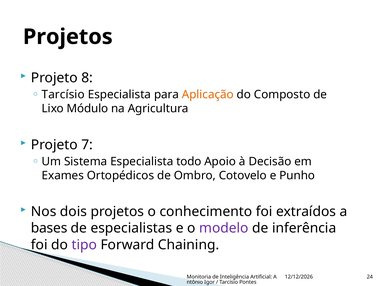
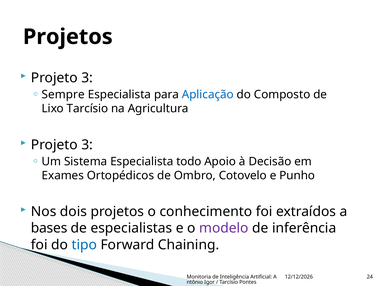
8: 8 -> 3 (87, 78)
Tarcísio: Tarcísio -> Sempre (63, 95)
Aplicação colour: orange -> blue (208, 95)
Lixo Módulo: Módulo -> Tarcísio (87, 109)
7: 7 -> 3 (87, 145)
tipo colour: purple -> blue (84, 245)
